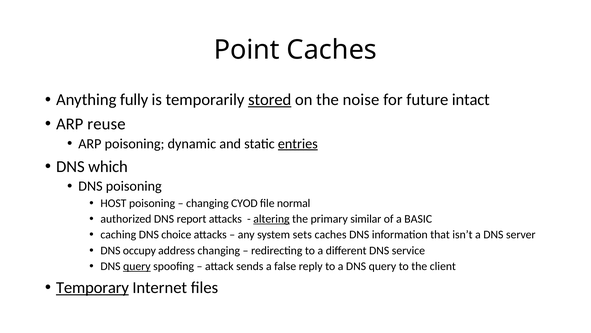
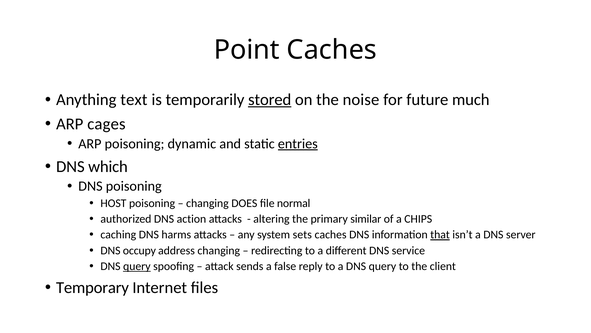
fully: fully -> text (134, 100)
intact: intact -> much (471, 100)
reuse: reuse -> cages (106, 124)
CYOD: CYOD -> DOES (244, 203)
report: report -> action (191, 219)
altering underline: present -> none (271, 219)
BASIC: BASIC -> CHIPS (418, 219)
choice: choice -> harms (176, 234)
that underline: none -> present (440, 234)
Temporary underline: present -> none (92, 287)
